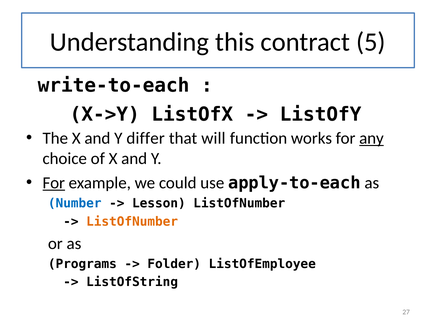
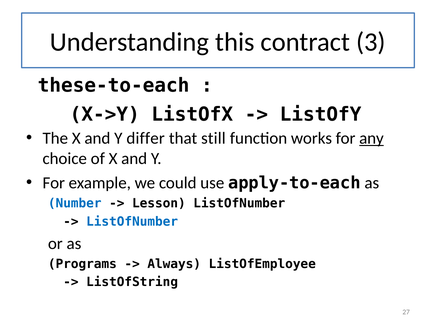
5: 5 -> 3 (371, 42)
write-to-each: write-to-each -> these-to-each (114, 85)
will: will -> still (213, 138)
For underline: present -> none (54, 183)
ListOfNumber colour: orange -> blue (132, 221)
Folder: Folder -> Always (174, 264)
